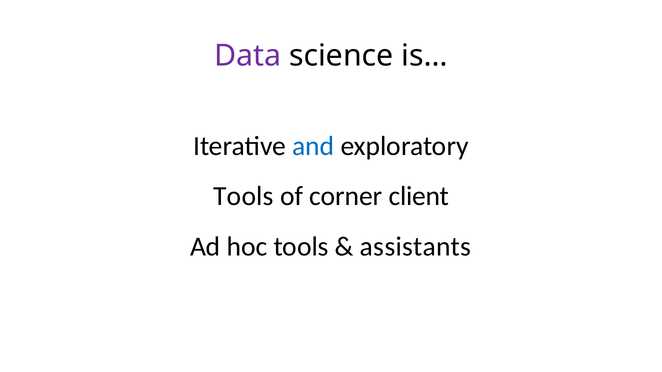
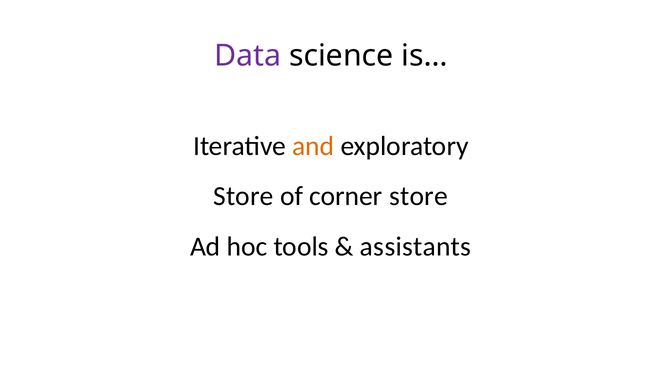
and colour: blue -> orange (313, 146)
Tools: Tools -> Store (243, 197)
corner client: client -> store (419, 197)
